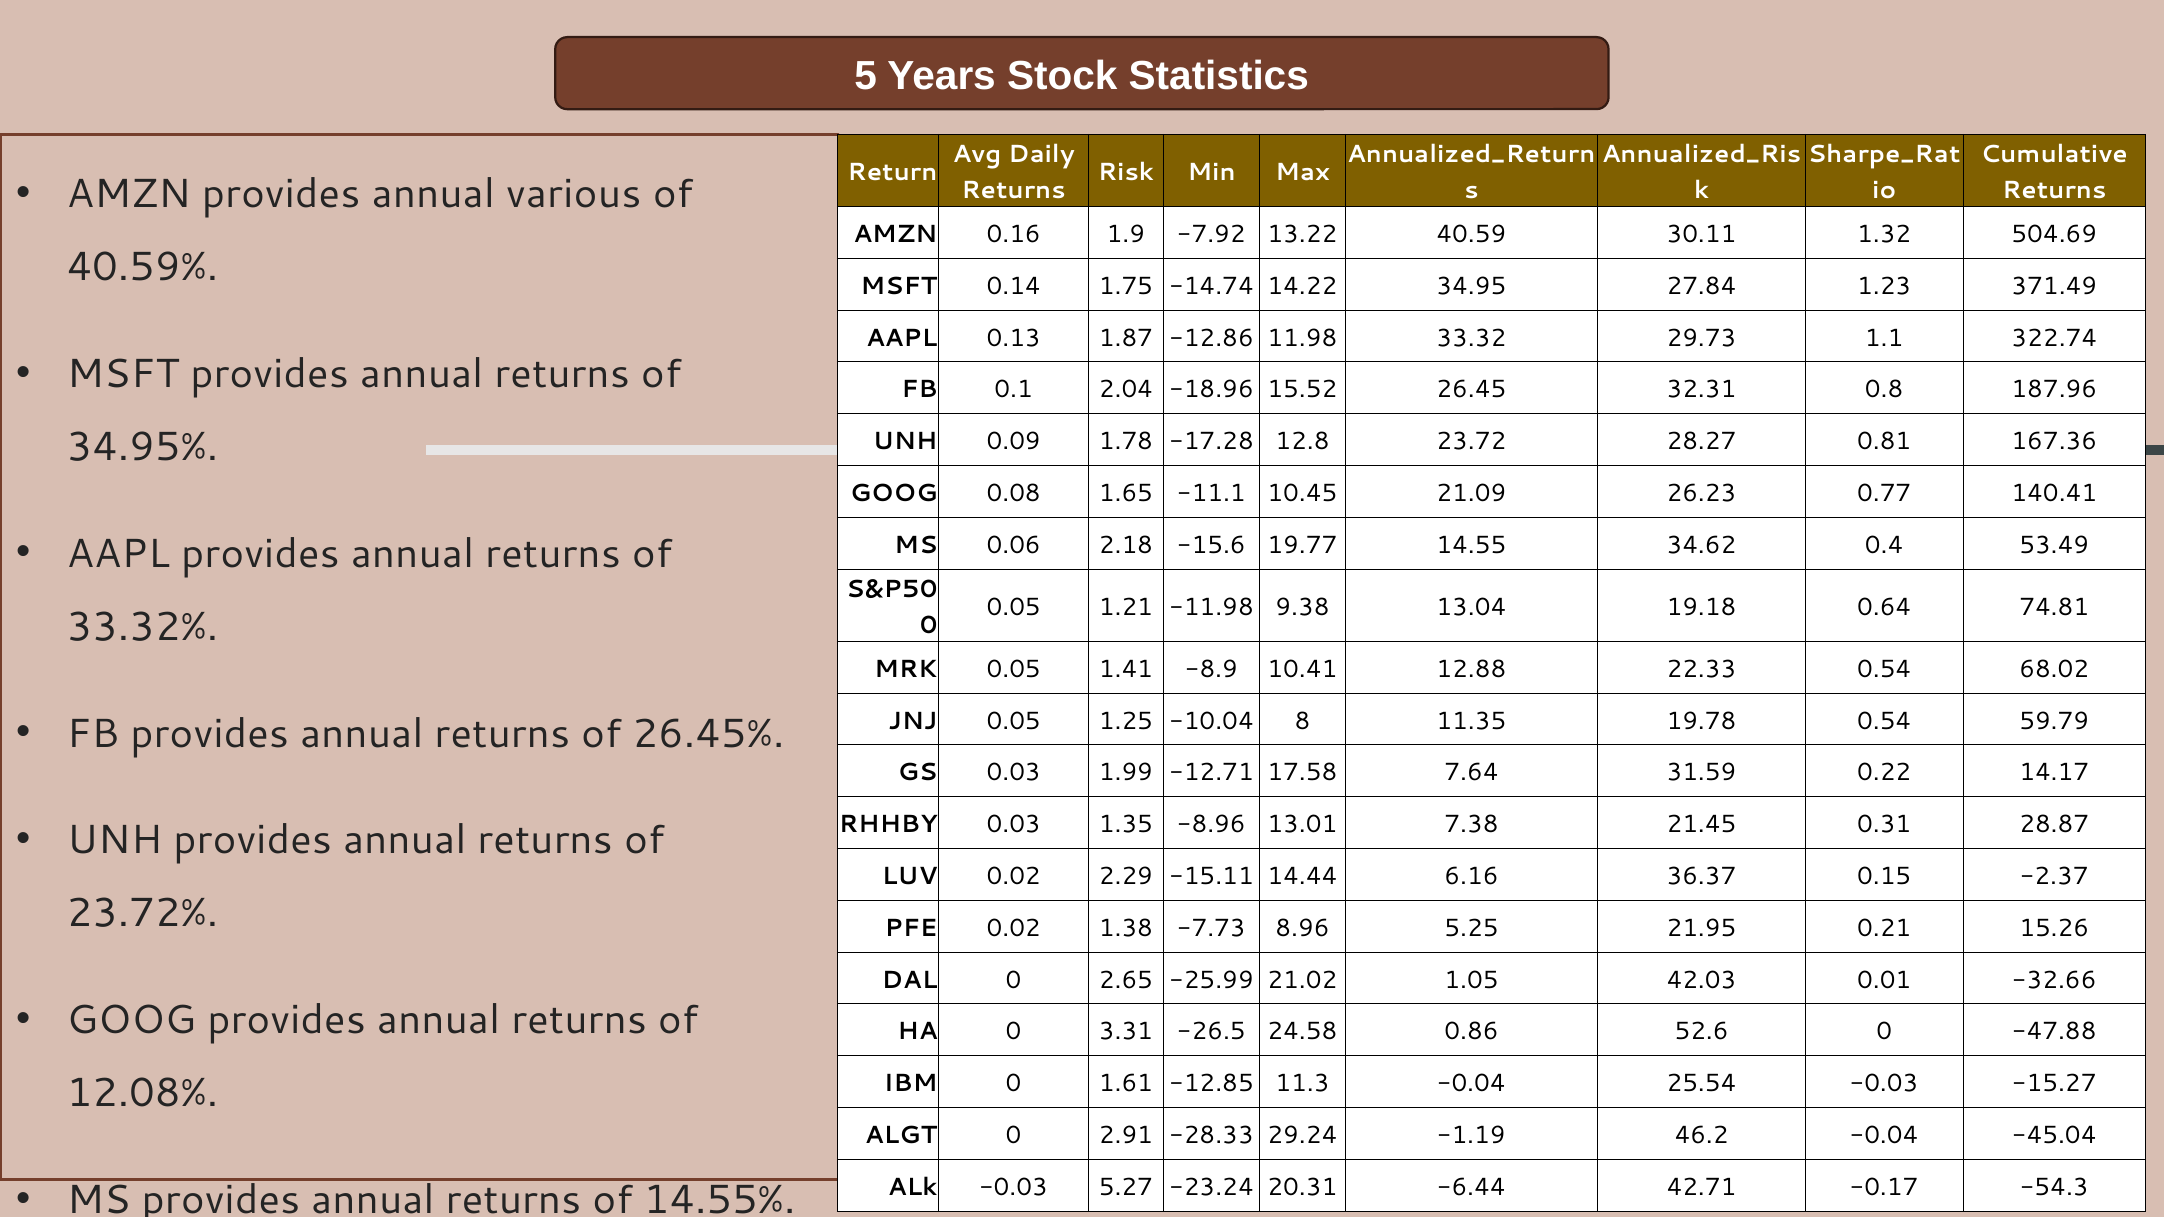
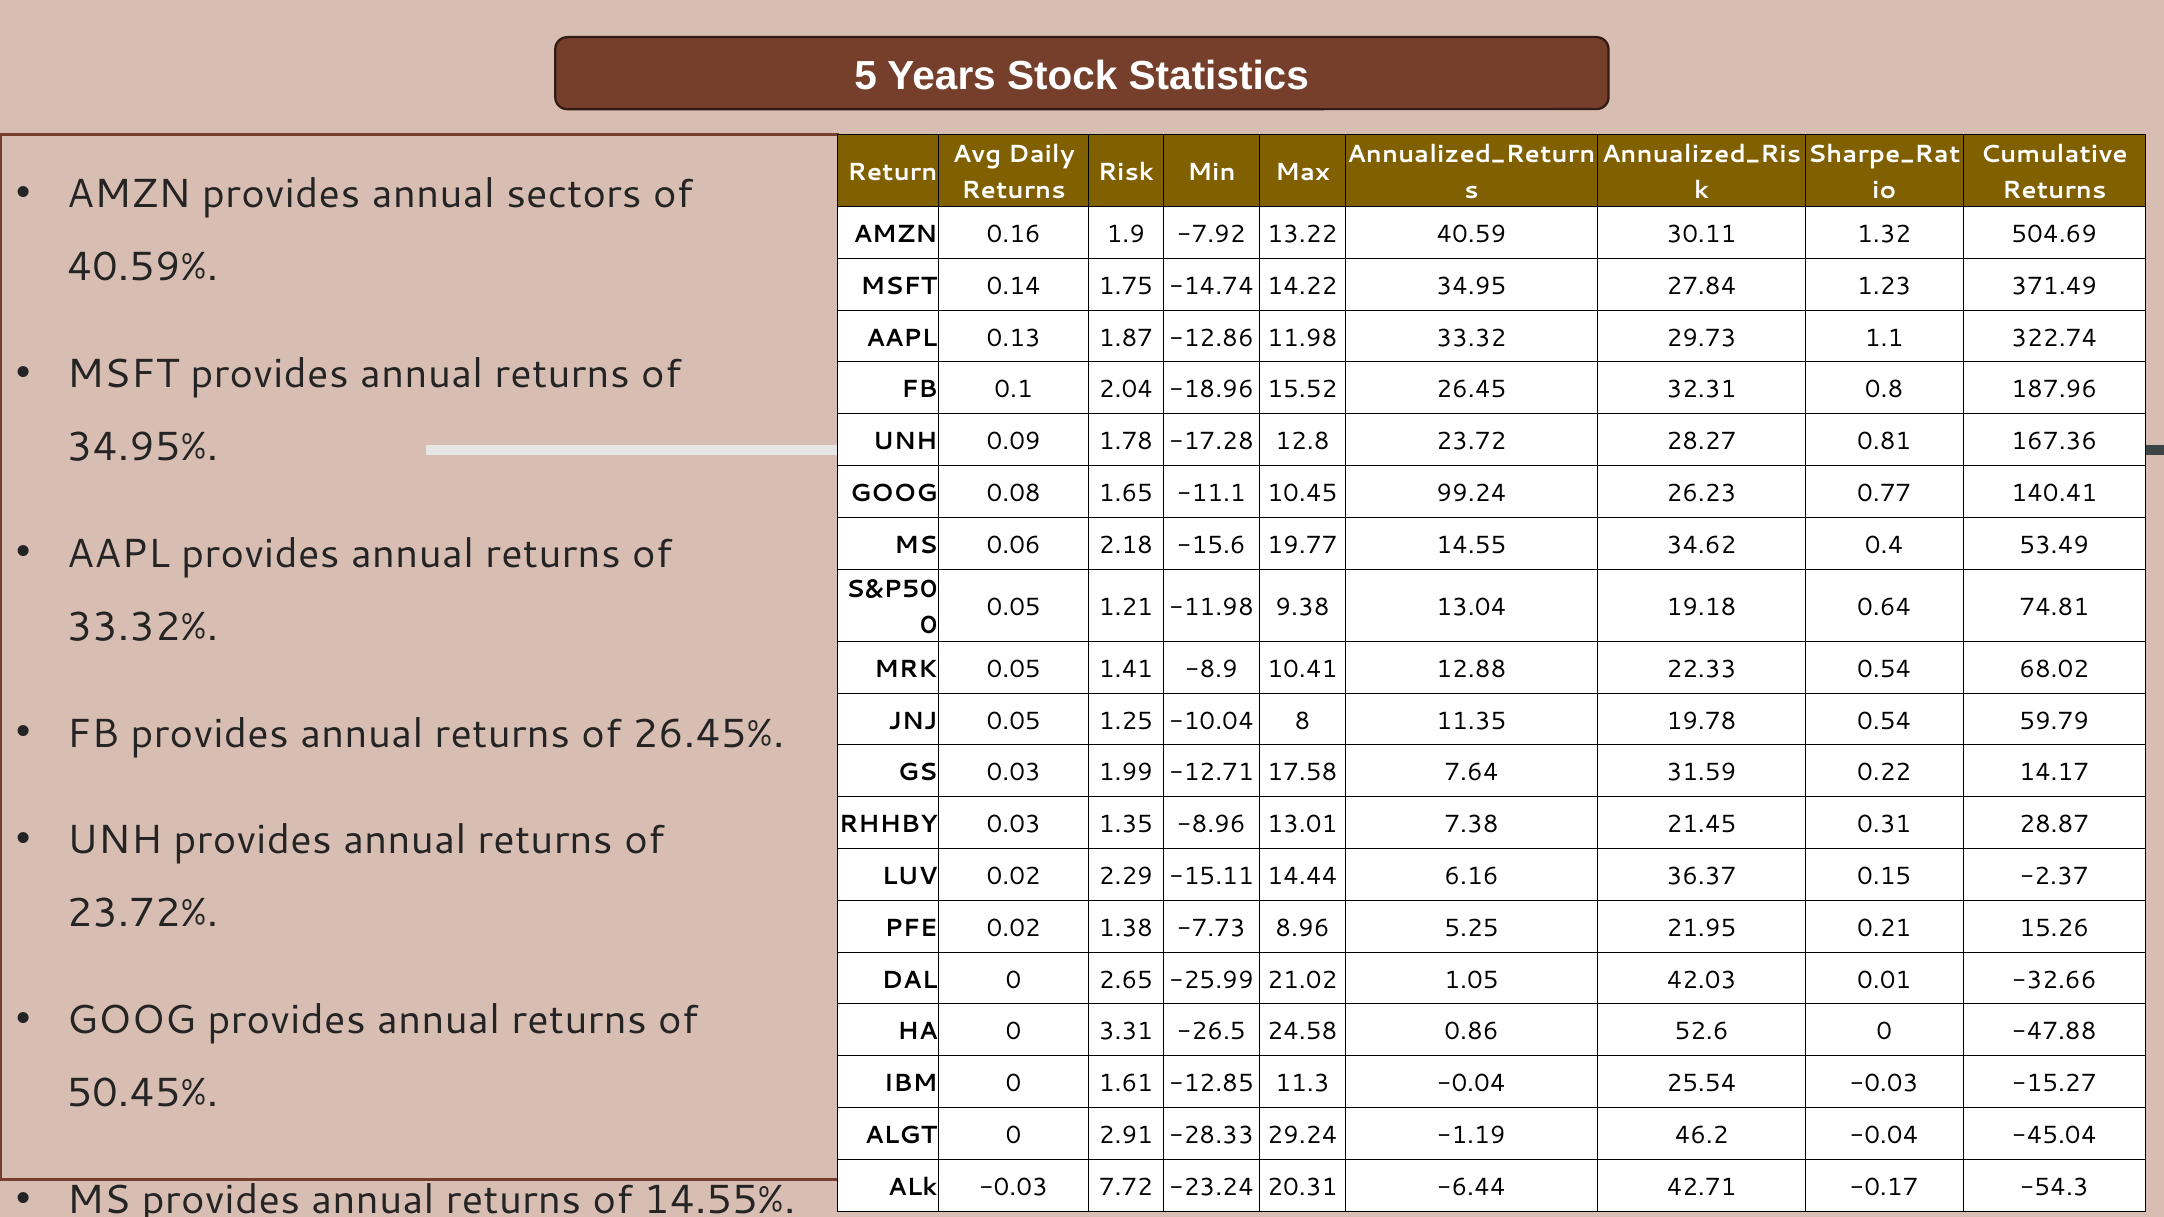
various: various -> sectors (574, 194)
21.09: 21.09 -> 99.24 (1471, 493)
12.08%: 12.08% -> 50.45% (142, 1094)
5.27: 5.27 -> 7.72 (1126, 1187)
